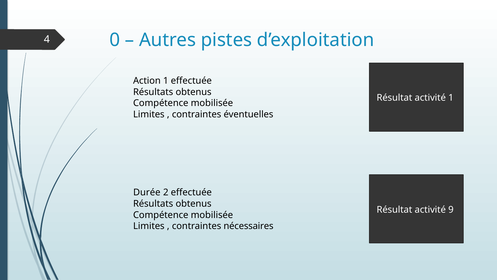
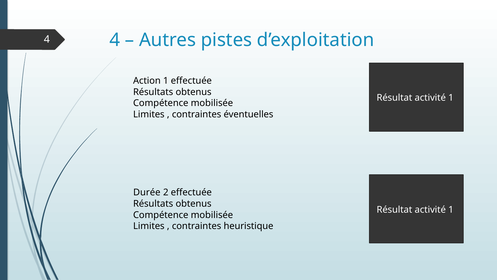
4 0: 0 -> 4 (115, 40)
9: 9 -> 1 (451, 209)
nécessaires: nécessaires -> heuristique (249, 226)
